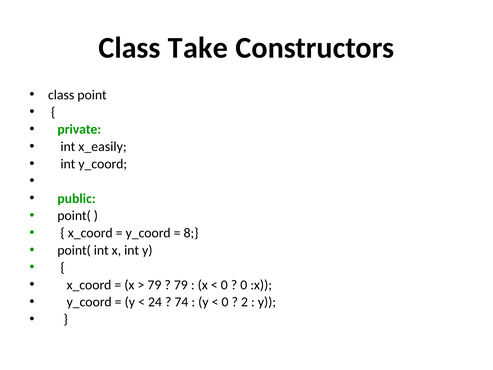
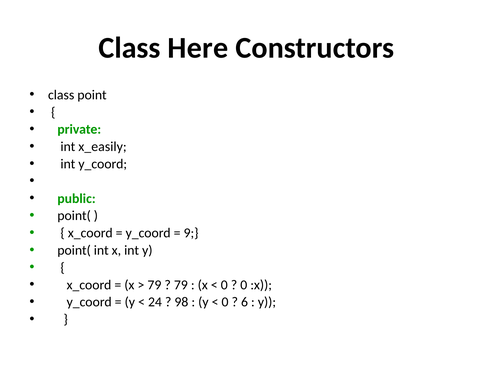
Take: Take -> Here (198, 48)
8: 8 -> 9 (191, 233)
74: 74 -> 98 (181, 302)
2: 2 -> 6 (245, 302)
